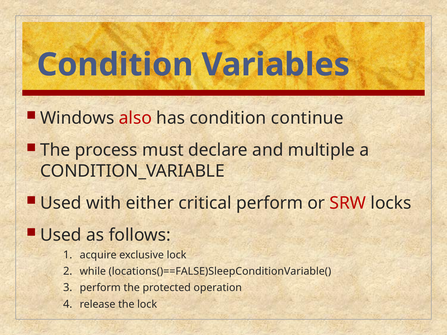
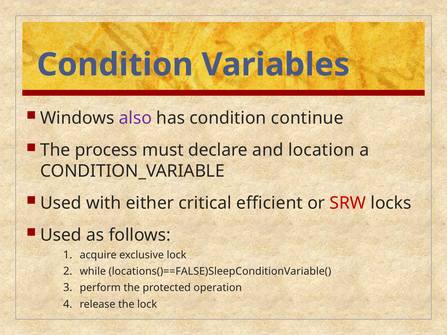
also colour: red -> purple (135, 118)
multiple: multiple -> location (321, 150)
critical perform: perform -> efficient (270, 203)
